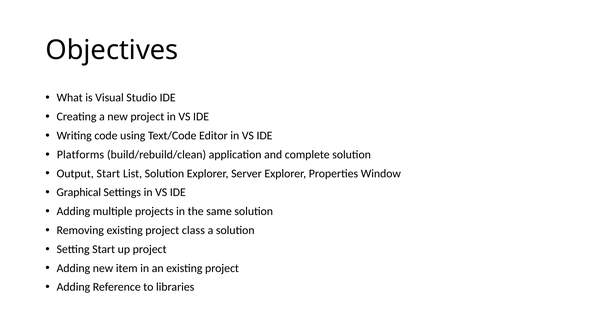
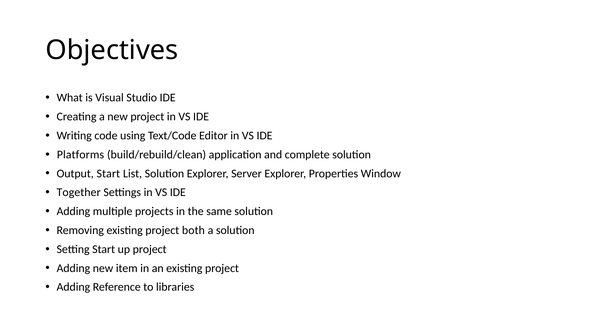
Graphical: Graphical -> Together (79, 193)
class: class -> both (193, 230)
